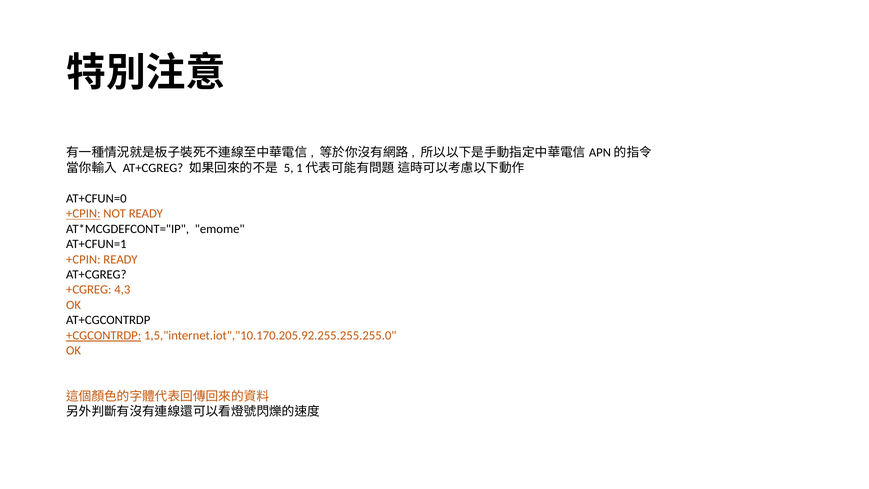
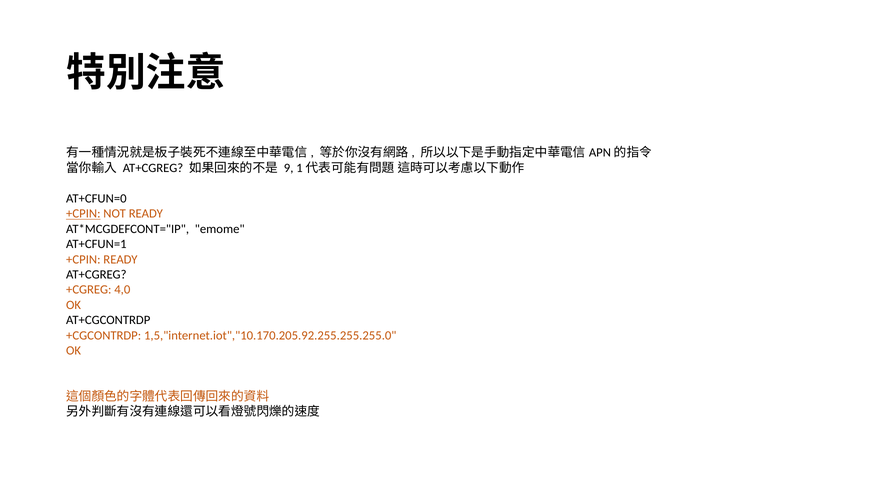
5: 5 -> 9 (289, 168)
4,3: 4,3 -> 4,0 (122, 290)
+CGCONTRDP underline: present -> none (104, 335)
